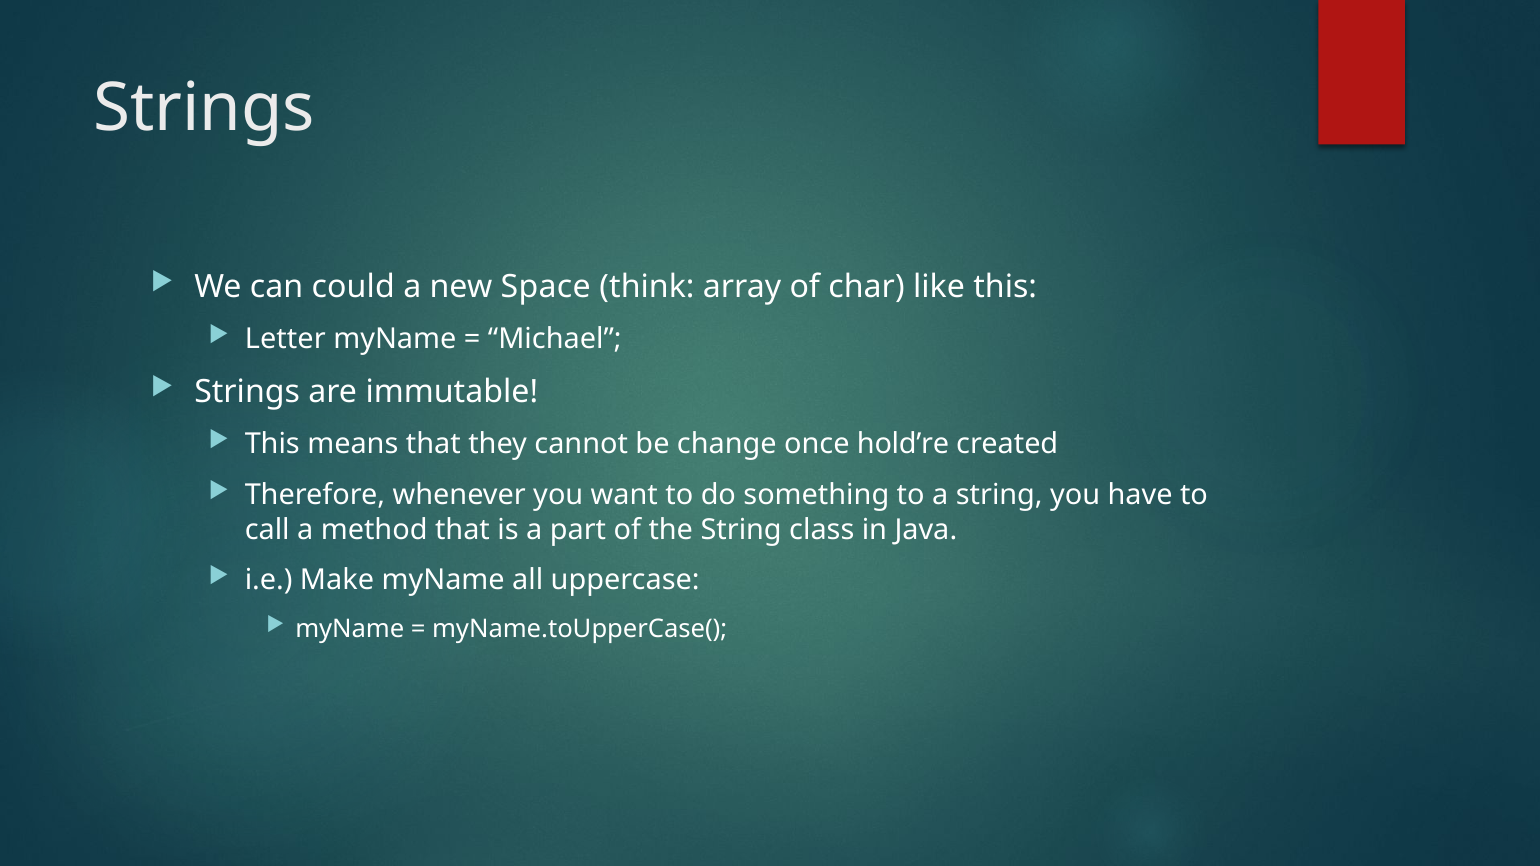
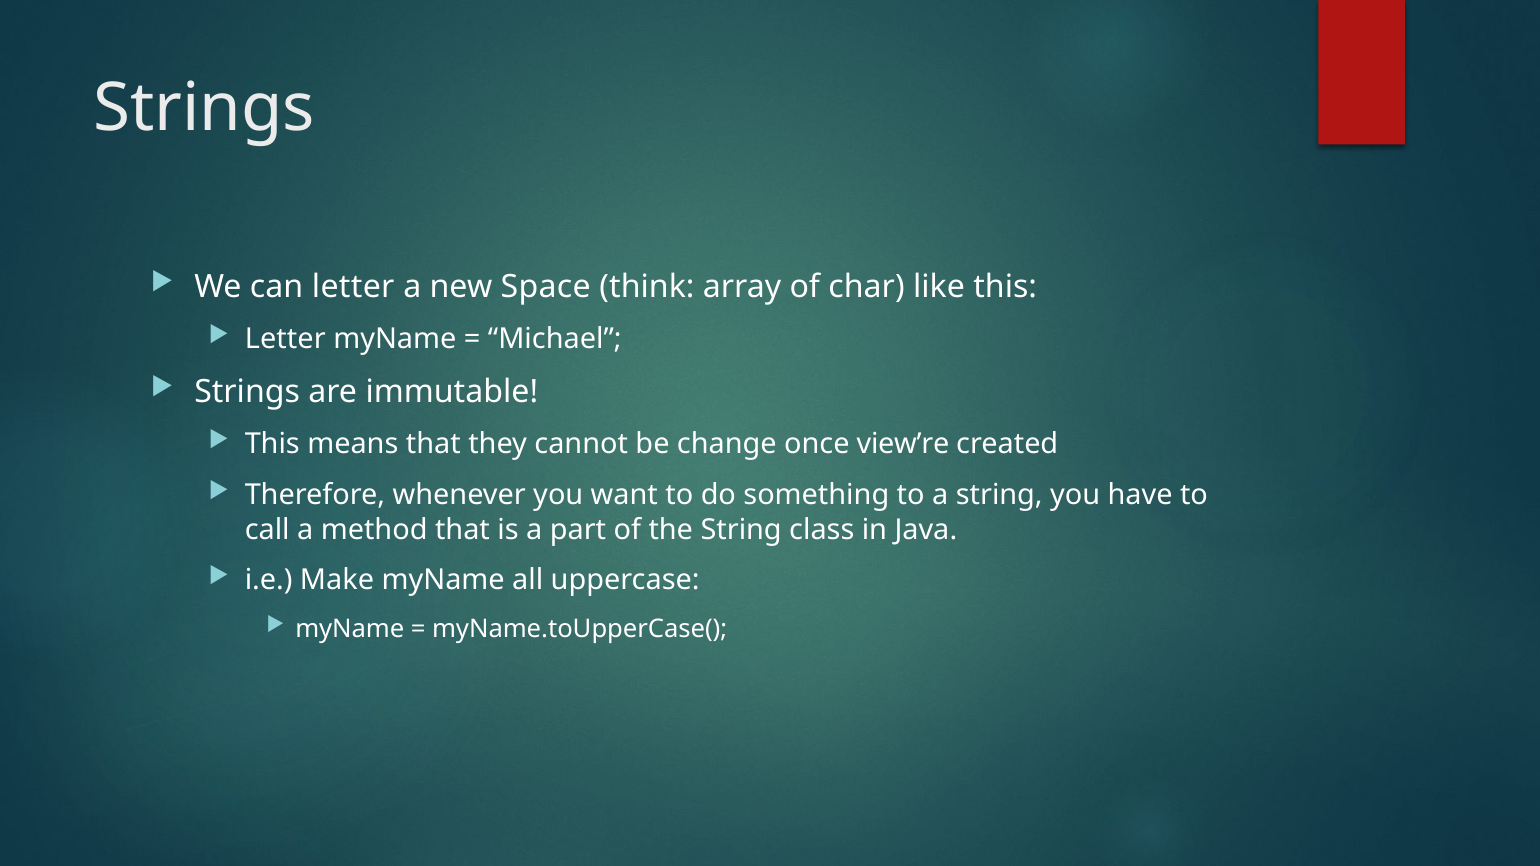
can could: could -> letter (353, 287)
hold’re: hold’re -> view’re (903, 444)
